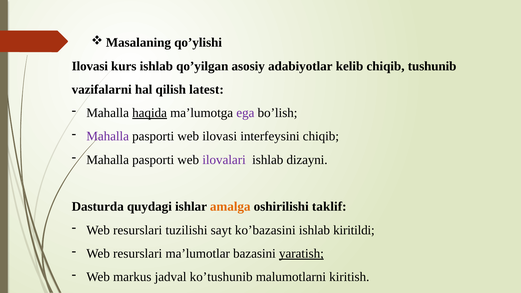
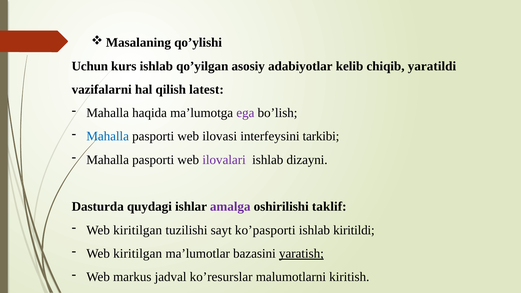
Ilovasi: Ilovasi -> Uchun (90, 66)
tushunib: tushunib -> yaratildi (432, 66)
haqida underline: present -> none (150, 113)
Mahalla colour: purple -> blue (108, 136)
interfeysini chiqib: chiqib -> tarkibi (321, 136)
amalga colour: orange -> purple (230, 207)
resurslari: resurslari -> kiritilgan (138, 230)
ko’bazasini: ko’bazasini -> ko’pasporti (265, 230)
resurslari: resurslari -> kiritilgan (138, 254)
ko’tushunib: ko’tushunib -> ko’resurslar (221, 277)
